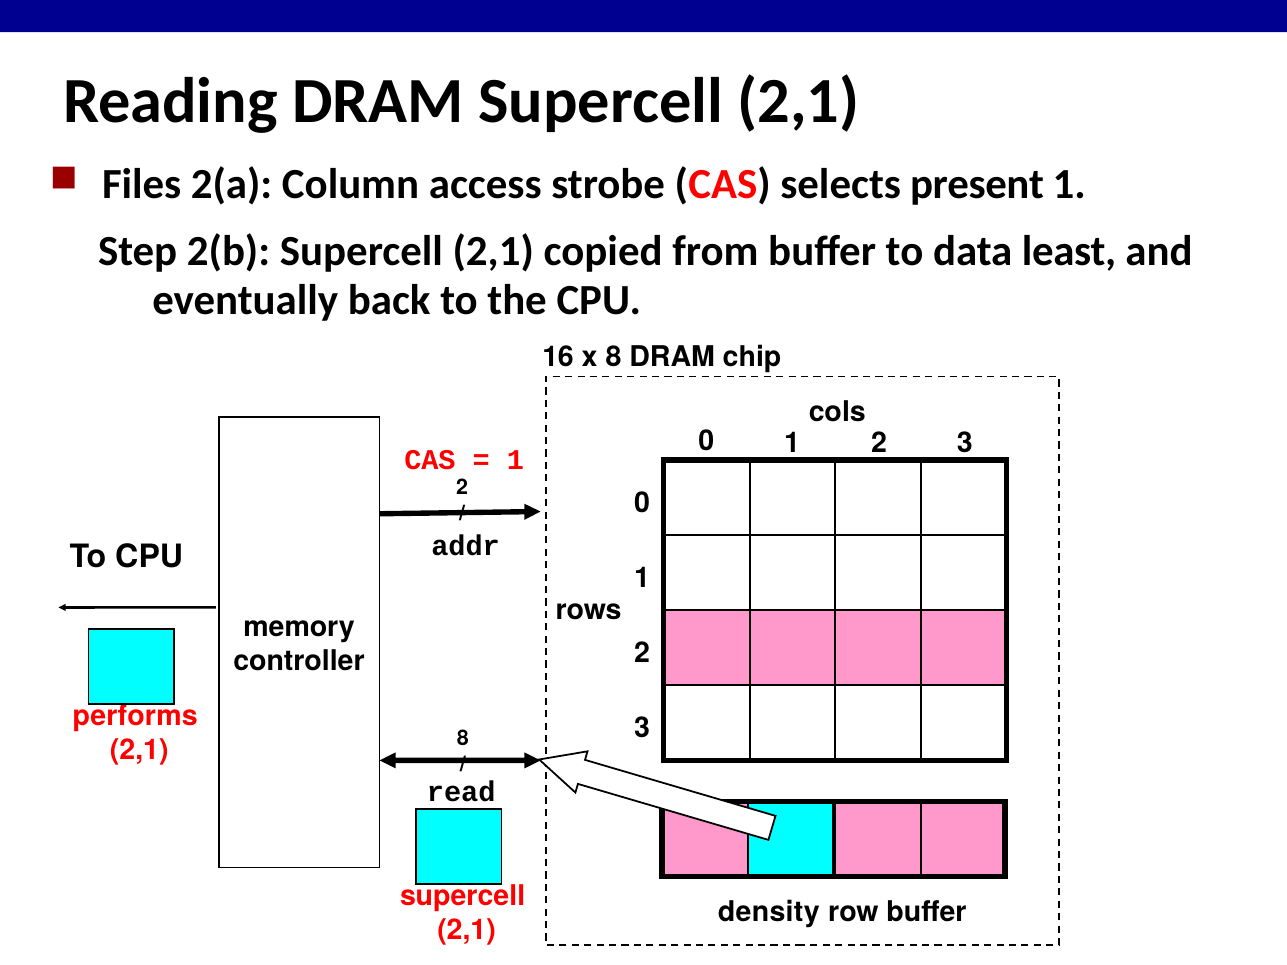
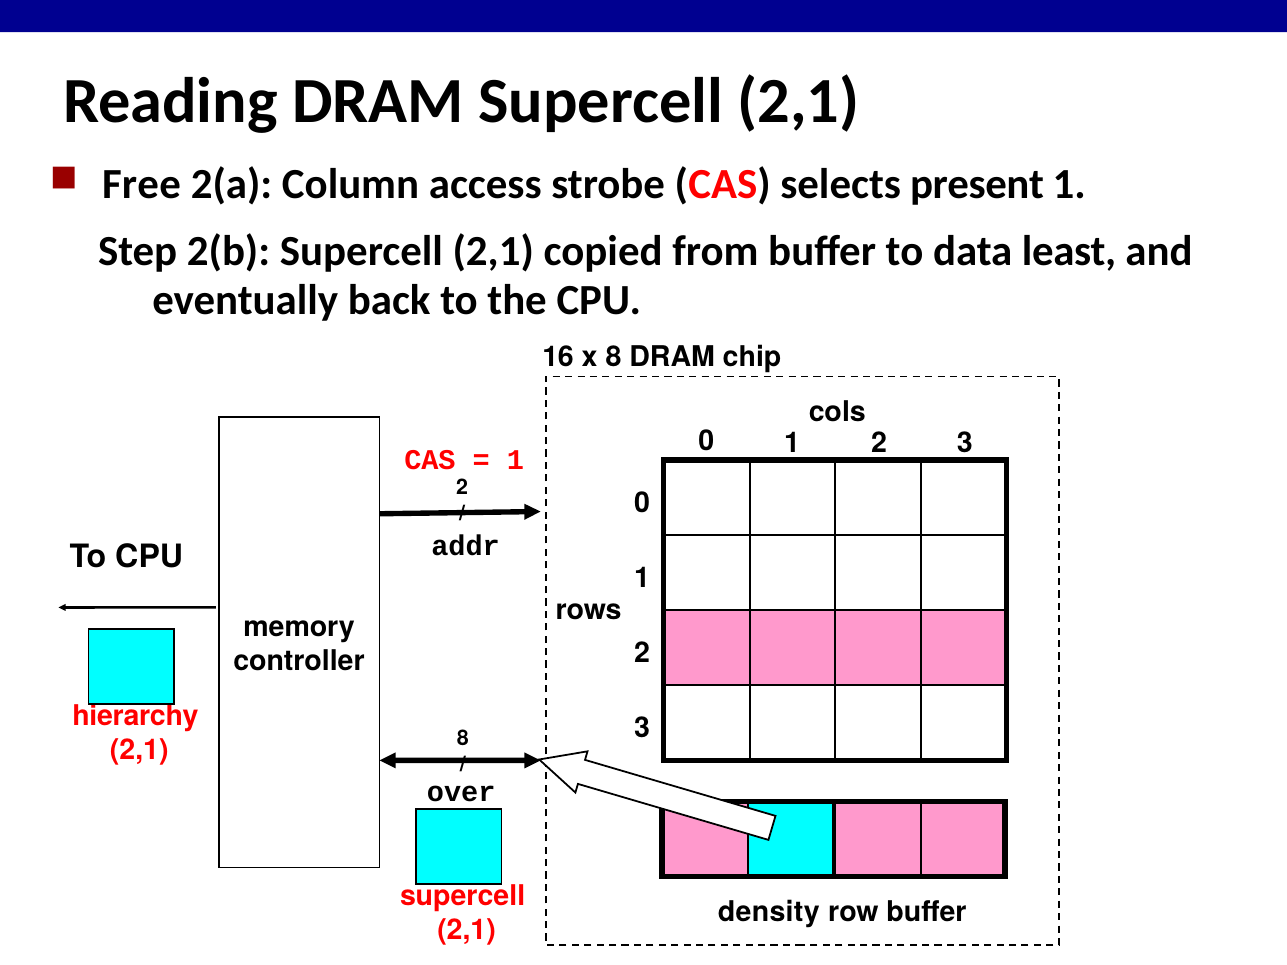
Files: Files -> Free (141, 184)
performs: performs -> hierarchy (135, 716)
read: read -> over (461, 792)
